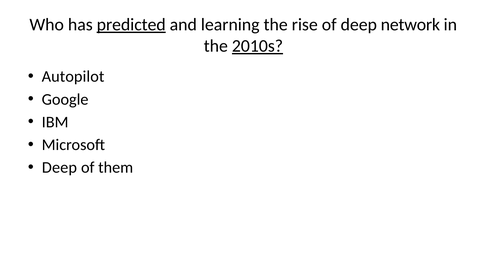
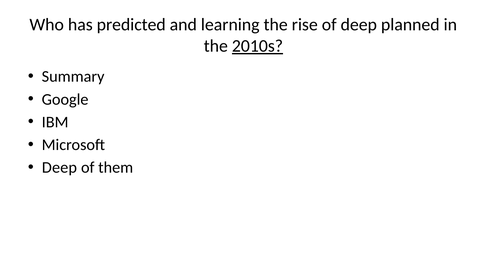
predicted underline: present -> none (131, 25)
network: network -> planned (410, 25)
Autopilot: Autopilot -> Summary (73, 77)
